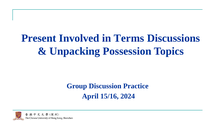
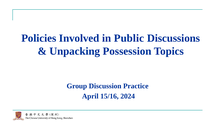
Present: Present -> Policies (39, 38)
Terms: Terms -> Public (129, 38)
